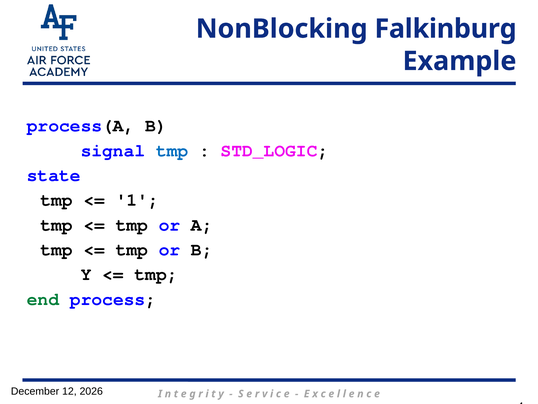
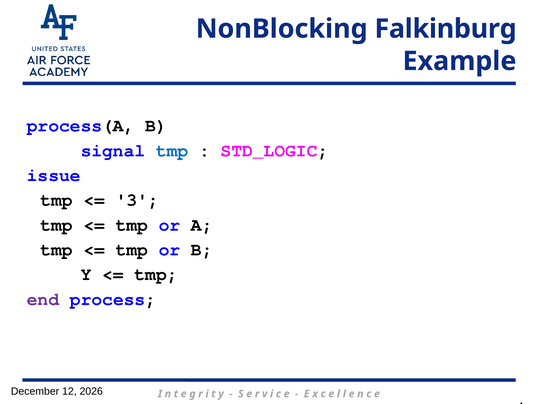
state: state -> issue (54, 175)
1: 1 -> 3 (137, 200)
end colour: green -> purple (43, 299)
